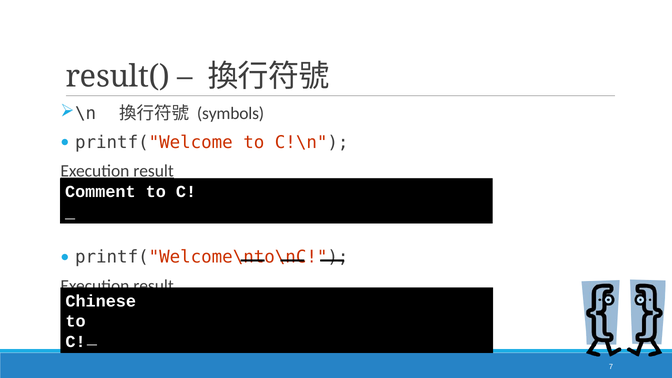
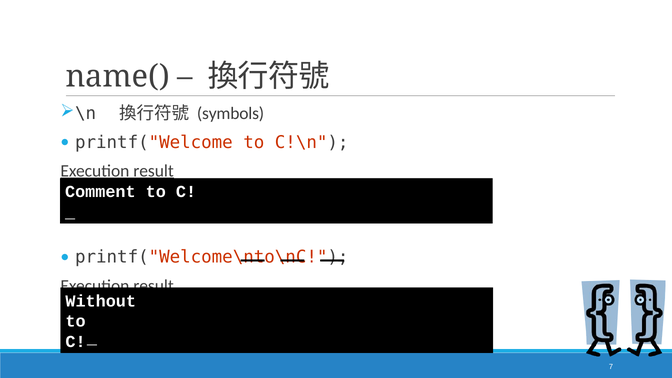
result(: result( -> name( (118, 77)
Chinese: Chinese -> Without (101, 301)
